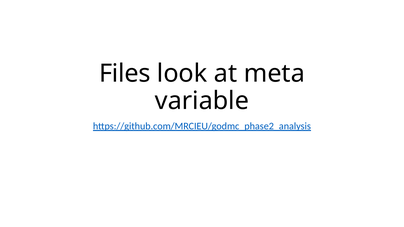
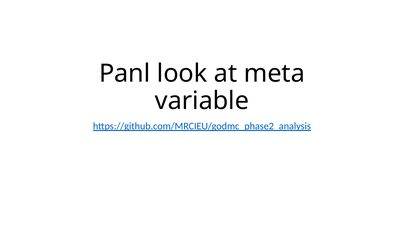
Files: Files -> Panl (125, 74)
